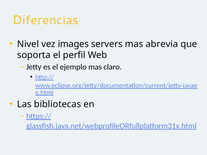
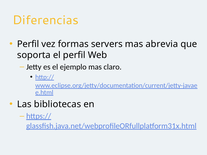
Nivel: Nivel -> Perfil (28, 44)
images: images -> formas (73, 44)
